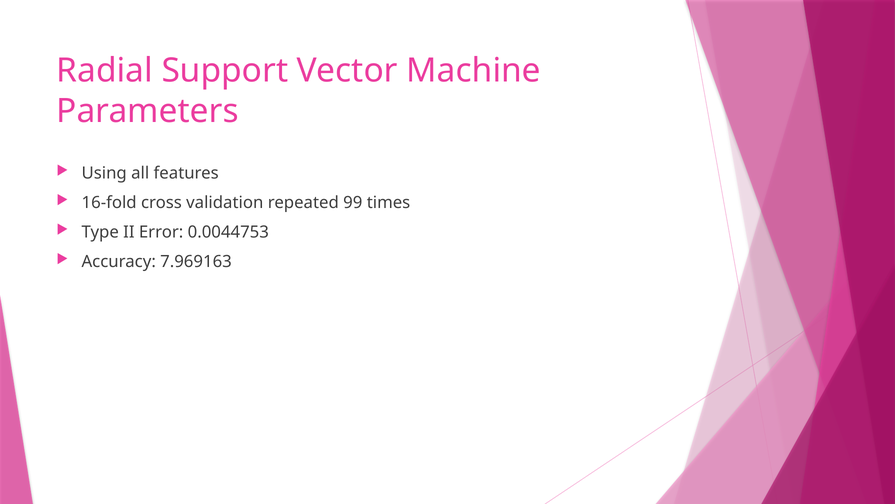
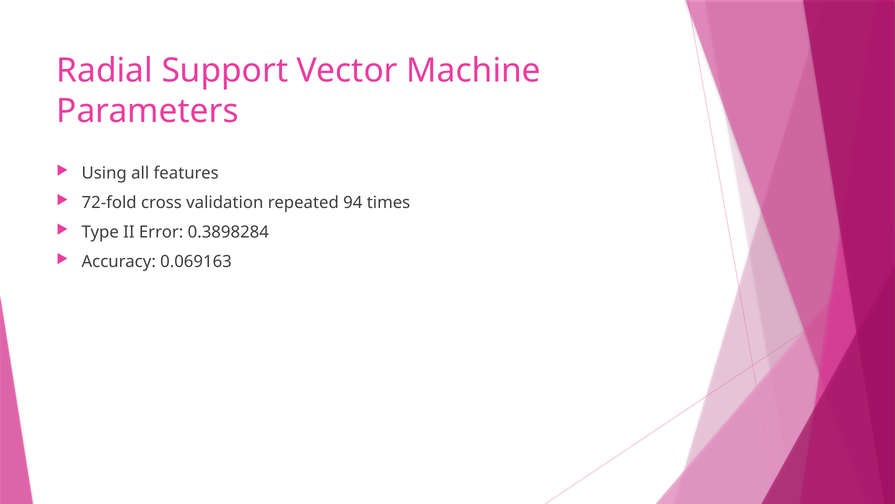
16-fold: 16-fold -> 72-fold (109, 203)
99: 99 -> 94 (353, 203)
0.0044753: 0.0044753 -> 0.3898284 (228, 232)
7.969163: 7.969163 -> 0.069163 (196, 262)
